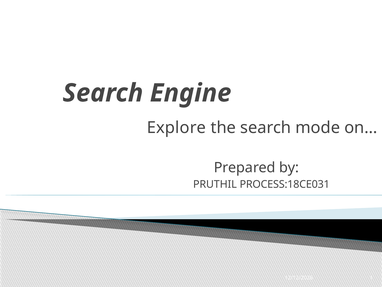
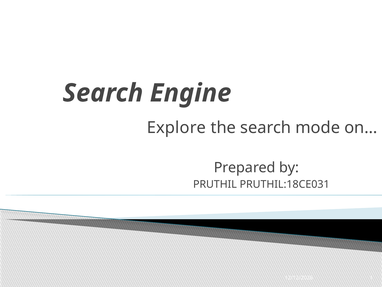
PROCESS:18CE031: PROCESS:18CE031 -> PRUTHIL:18CE031 (285, 184)
